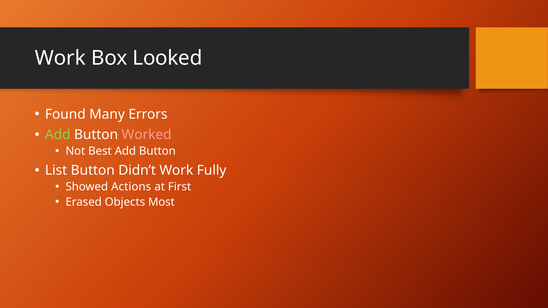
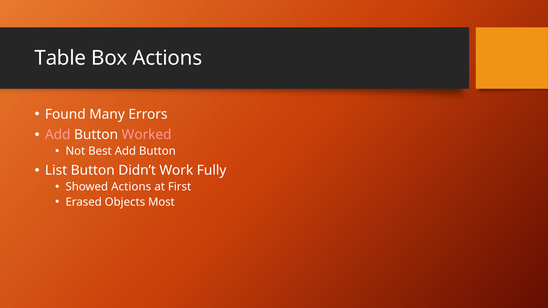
Work: Work -> Table (60, 58)
Box Looked: Looked -> Actions (167, 58)
Add colour: light green -> pink (58, 135)
